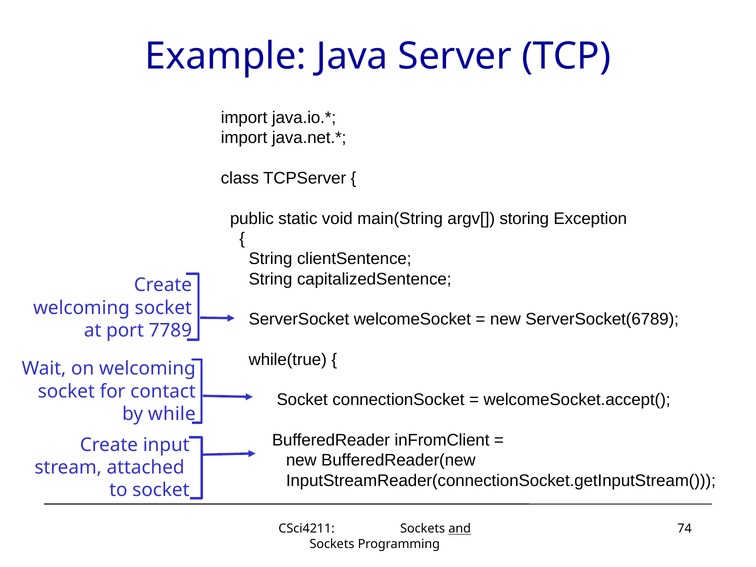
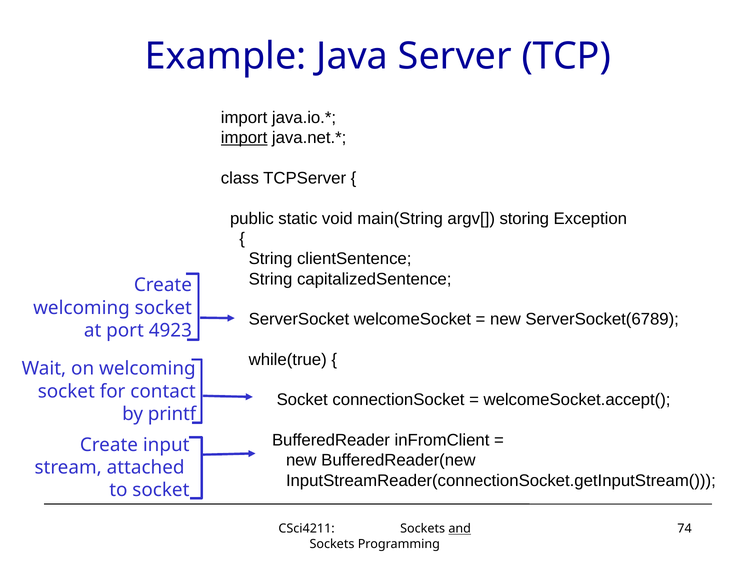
import underline: none -> present (244, 138)
7789: 7789 -> 4923 (170, 331)
while: while -> printf (172, 414)
